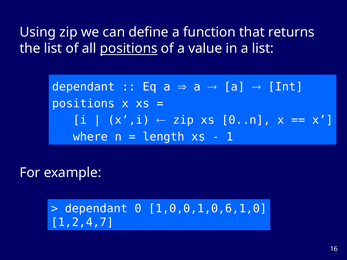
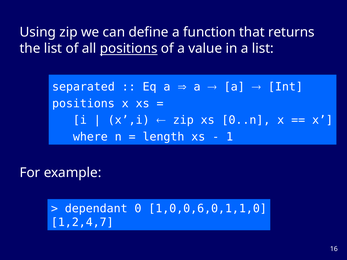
dependant: dependant -> separated (83, 87)
1,0,0,1,0,6,1,0: 1,0,0,1,0,6,1,0 -> 1,0,0,6,0,1,1,0 (208, 209)
